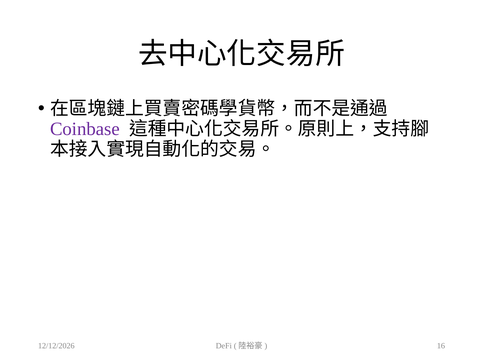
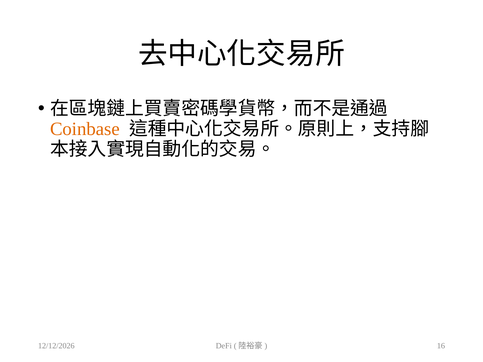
Coinbase colour: purple -> orange (85, 129)
